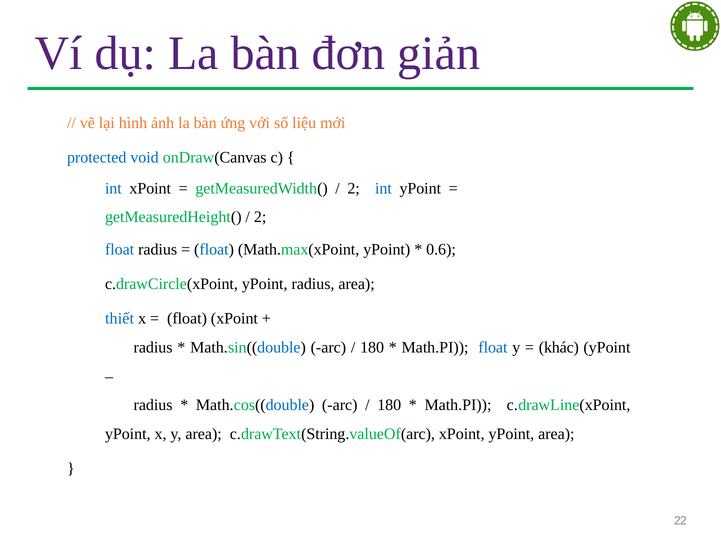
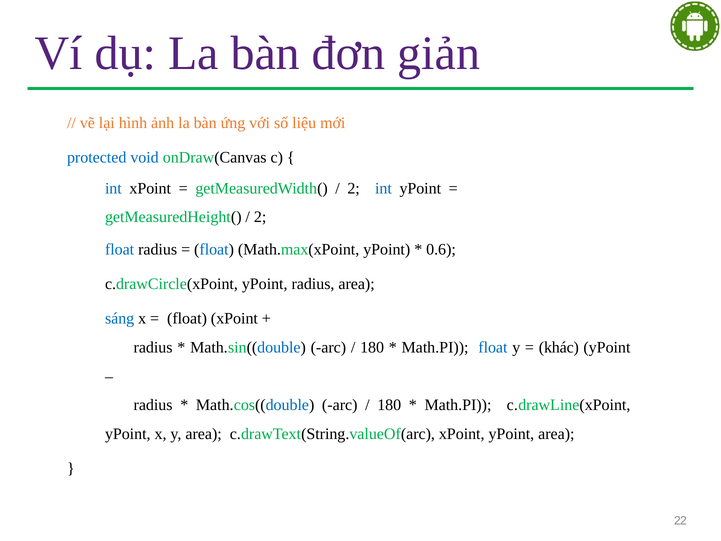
thiết: thiết -> sáng (120, 318)
